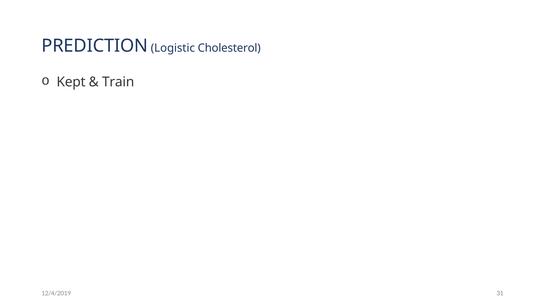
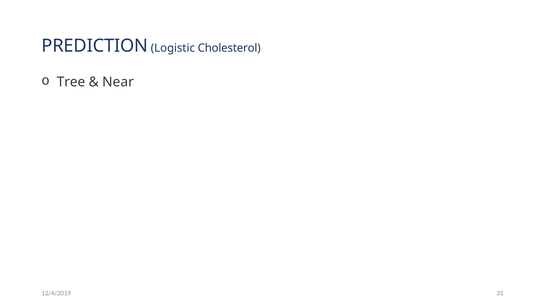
Kept: Kept -> Tree (71, 82)
Train: Train -> Near (118, 82)
